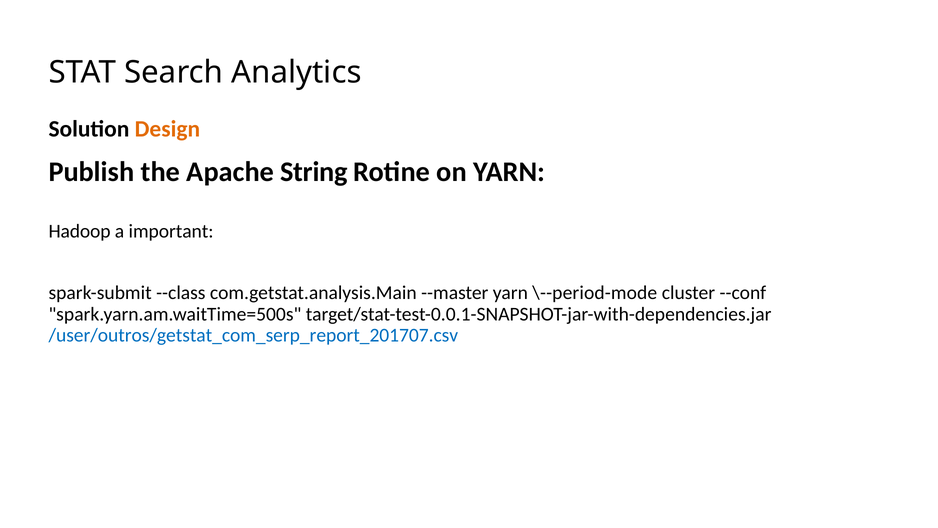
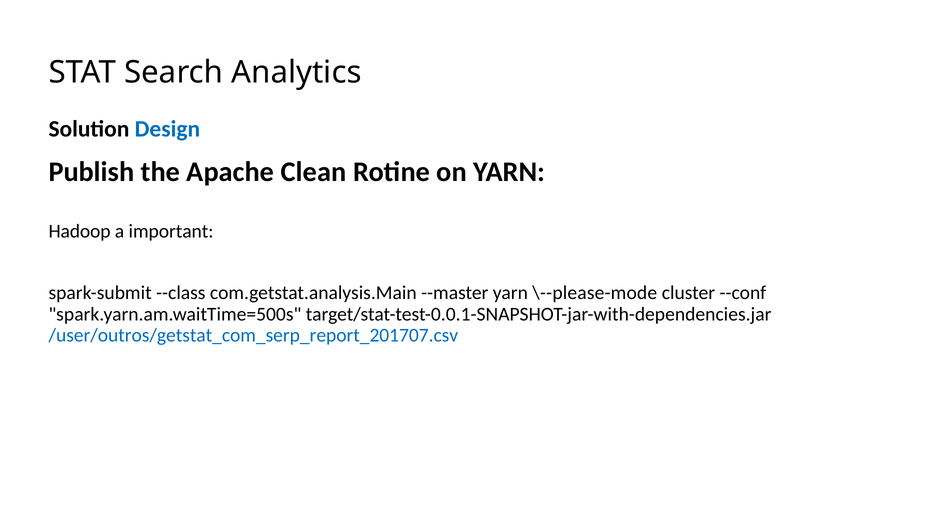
Design colour: orange -> blue (167, 129)
String: String -> Clean (314, 172)
\--period-mode: \--period-mode -> \--please-mode (595, 293)
